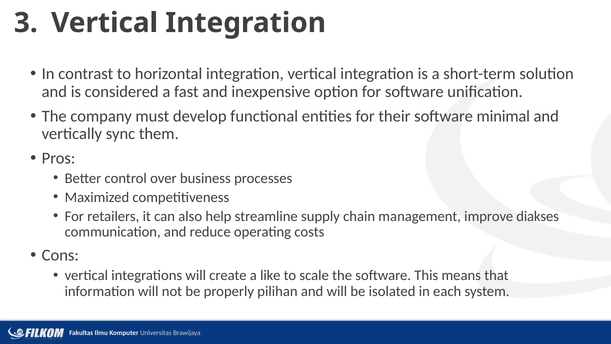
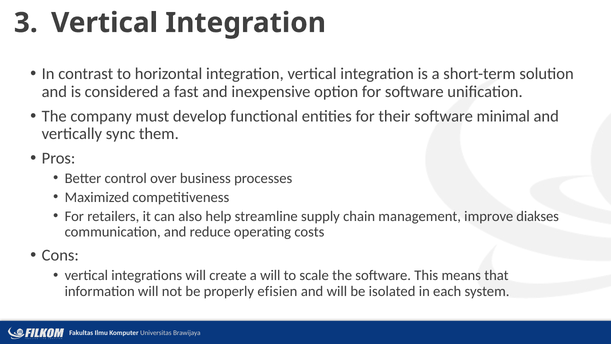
a like: like -> will (270, 275)
pilihan: pilihan -> efisien (277, 291)
